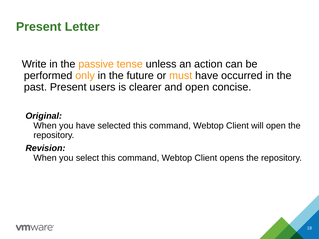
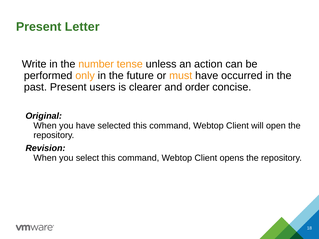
passive: passive -> number (96, 64)
and open: open -> order (197, 87)
